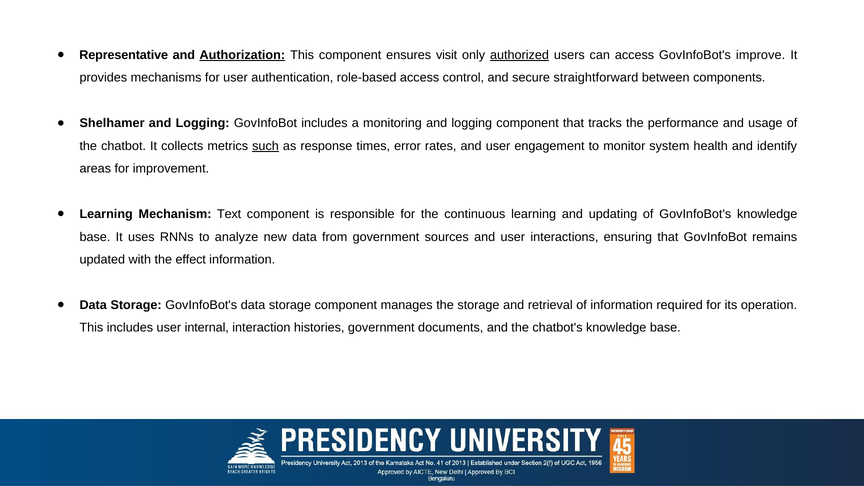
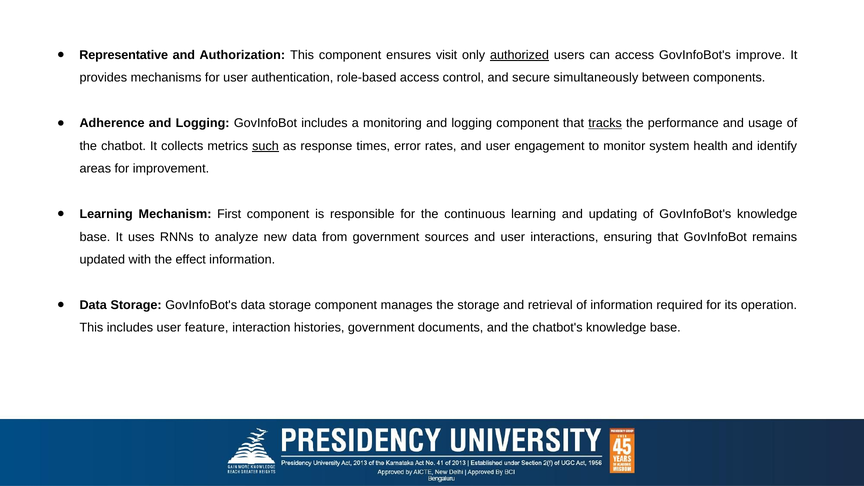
Authorization underline: present -> none (242, 55)
straightforward: straightforward -> simultaneously (596, 78)
Shelhamer: Shelhamer -> Adherence (112, 123)
tracks underline: none -> present (605, 123)
Text: Text -> First (229, 214)
internal: internal -> feature (207, 328)
